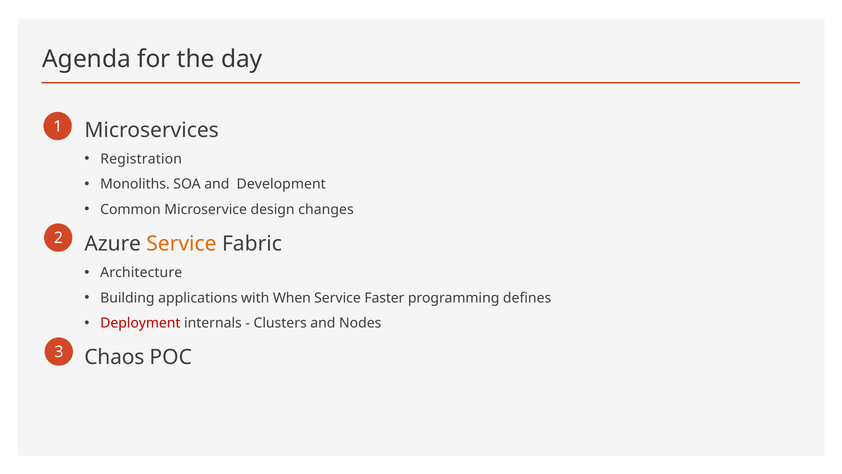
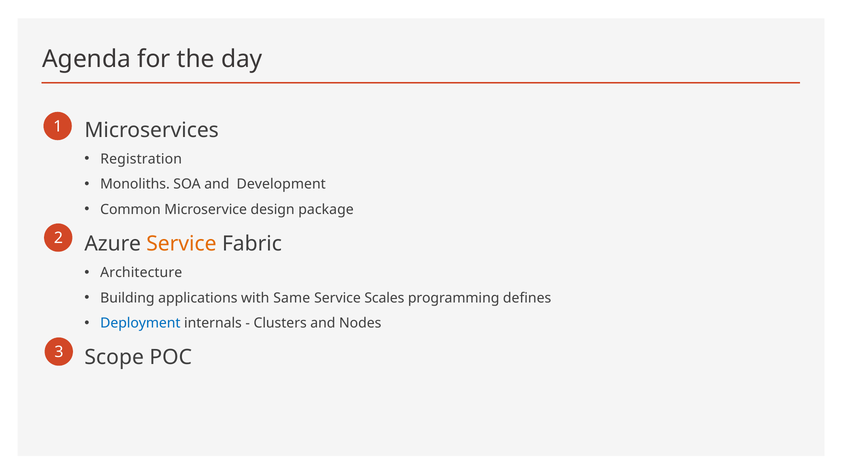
changes: changes -> package (326, 209)
When: When -> Same (292, 298)
Faster: Faster -> Scales (384, 298)
Deployment colour: red -> blue (140, 323)
Chaos: Chaos -> Scope (114, 357)
